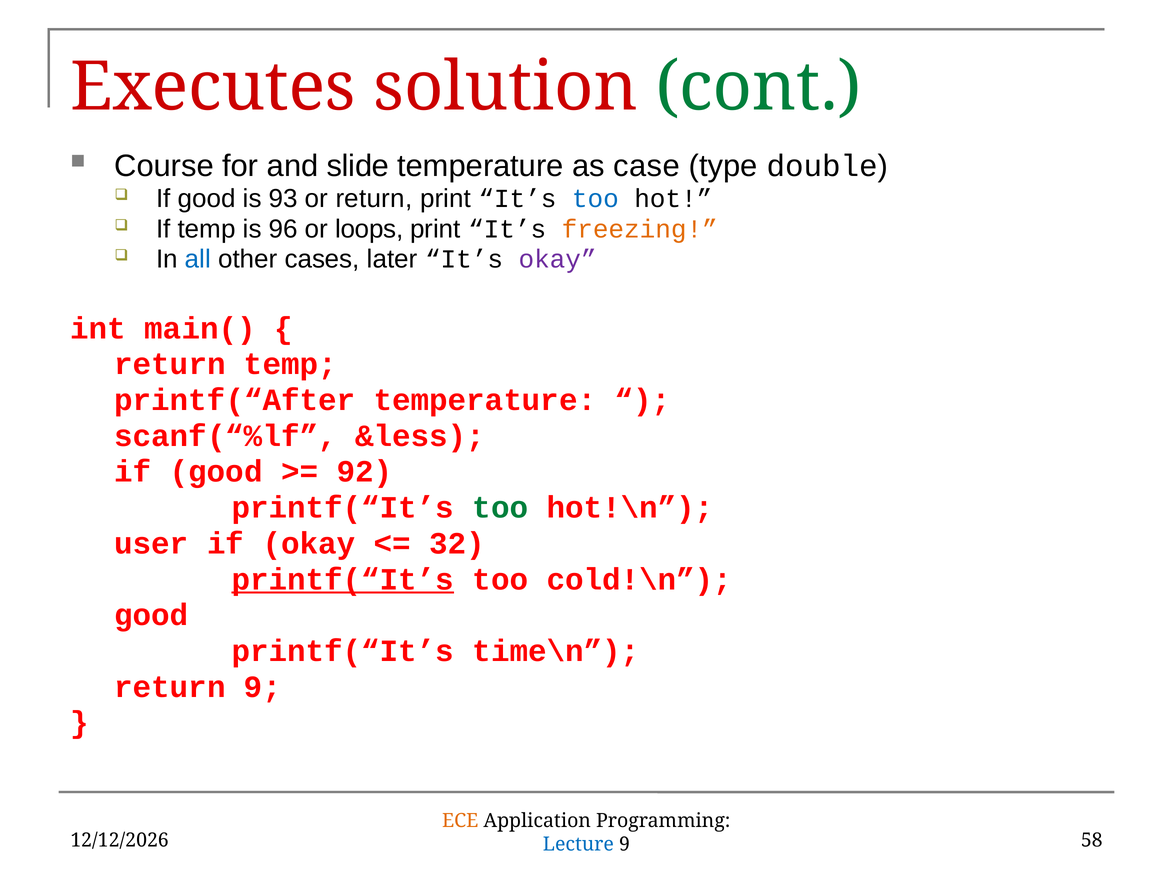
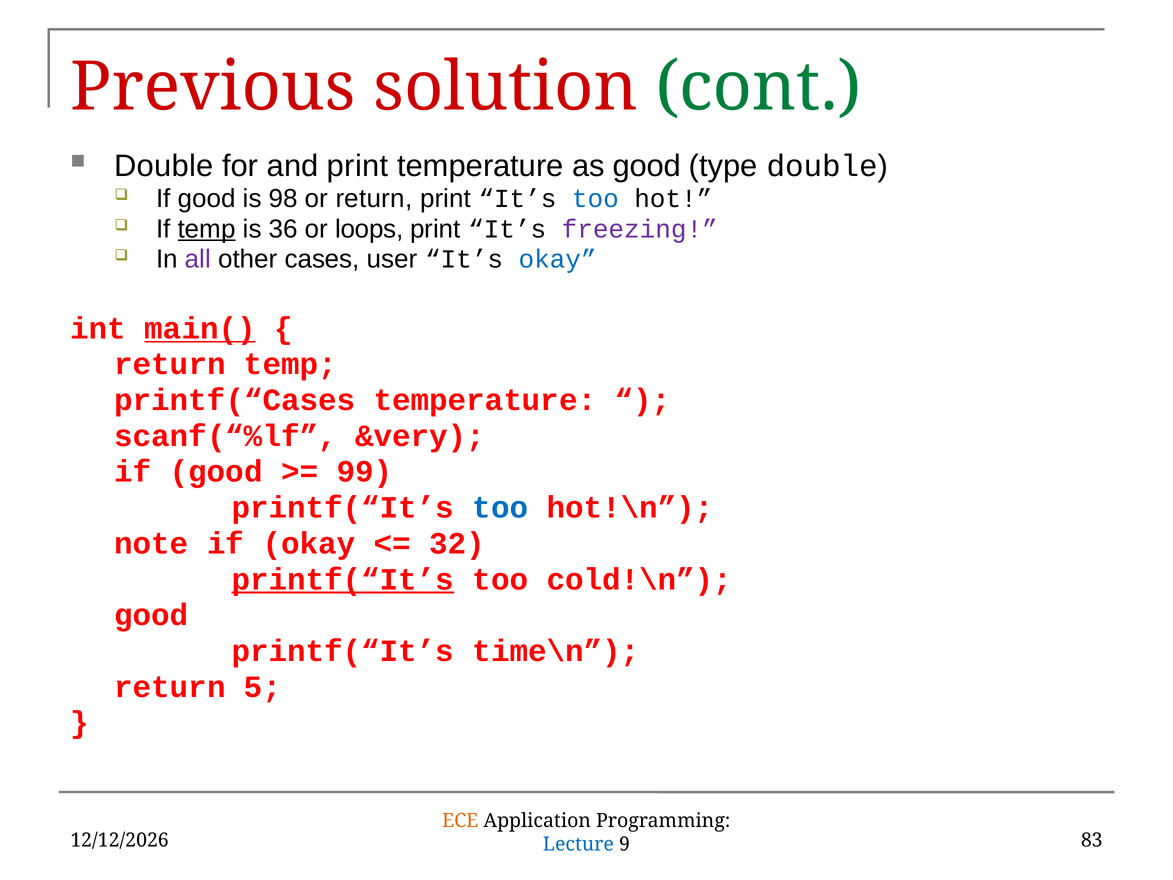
Executes: Executes -> Previous (213, 87)
Course: Course -> Double (164, 166)
and slide: slide -> print (358, 166)
as case: case -> good (647, 166)
93: 93 -> 98 (283, 199)
temp underline: none -> present (207, 229)
96: 96 -> 36 (283, 229)
freezing colour: orange -> purple (640, 229)
all colour: blue -> purple (198, 259)
later: later -> user (392, 259)
okay colour: purple -> blue (558, 259)
main( underline: none -> present (200, 328)
printf(“After: printf(“After -> printf(“Cases (235, 400)
&less: &less -> &very (420, 436)
92: 92 -> 99 (364, 472)
too colour: green -> blue (500, 507)
user: user -> note (151, 543)
return 9: 9 -> 5 (263, 687)
58: 58 -> 83 (1092, 840)
